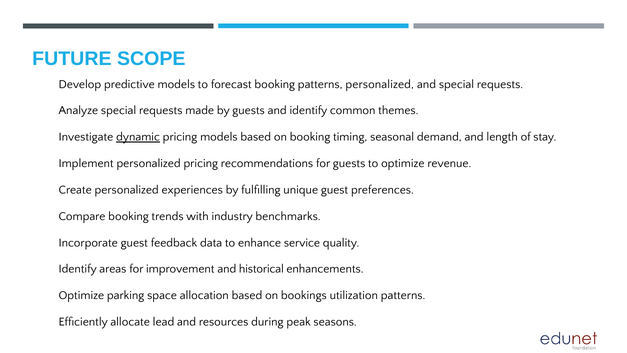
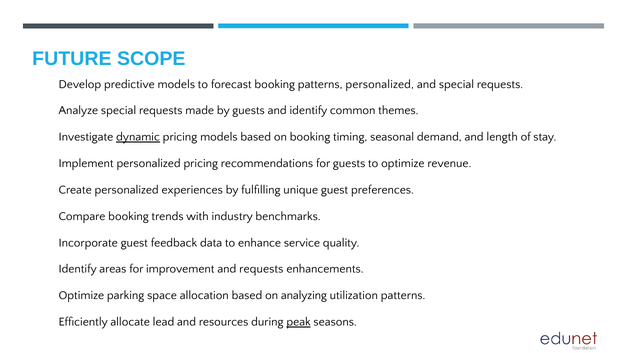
and historical: historical -> requests (261, 269)
bookings: bookings -> analyzing (304, 295)
peak underline: none -> present (299, 322)
